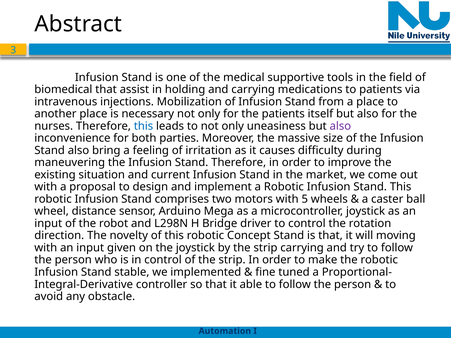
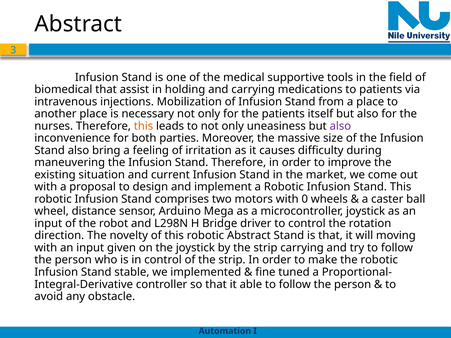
this colour: blue -> orange (143, 126)
5: 5 -> 0 (305, 199)
robotic Concept: Concept -> Abstract (249, 236)
